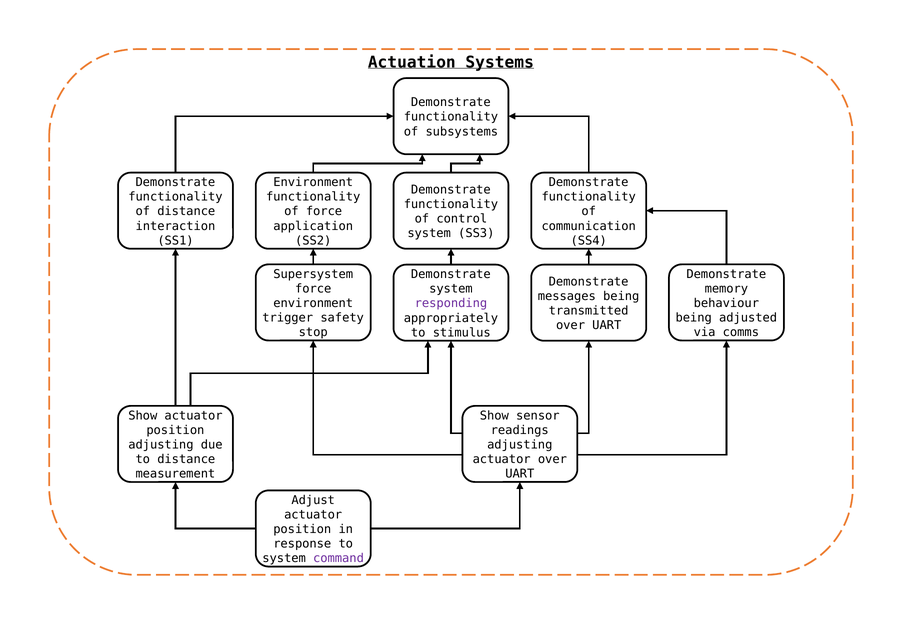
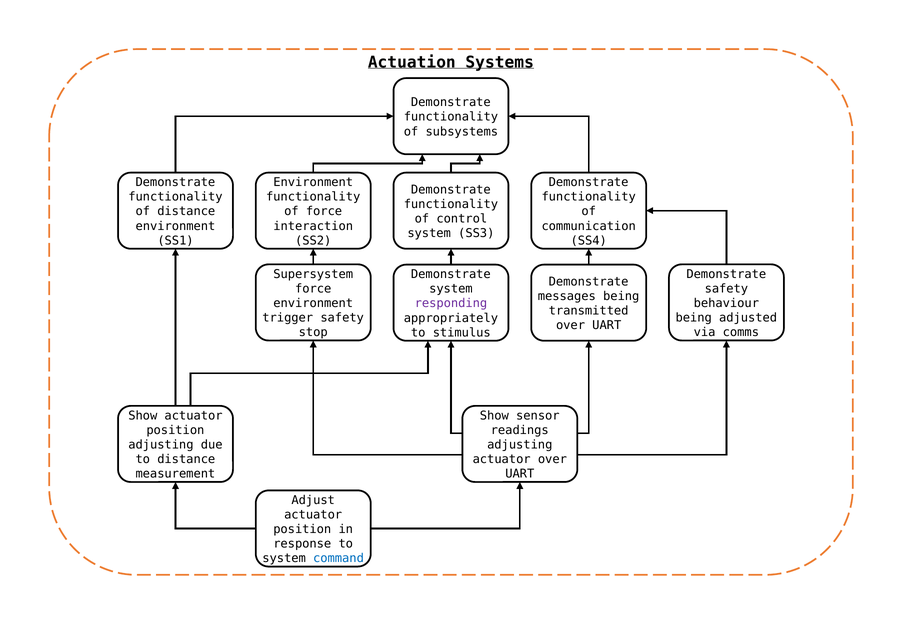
interaction: interaction -> environment (175, 226)
application: application -> interaction (313, 226)
memory: memory -> safety (726, 289)
command colour: purple -> blue (338, 559)
